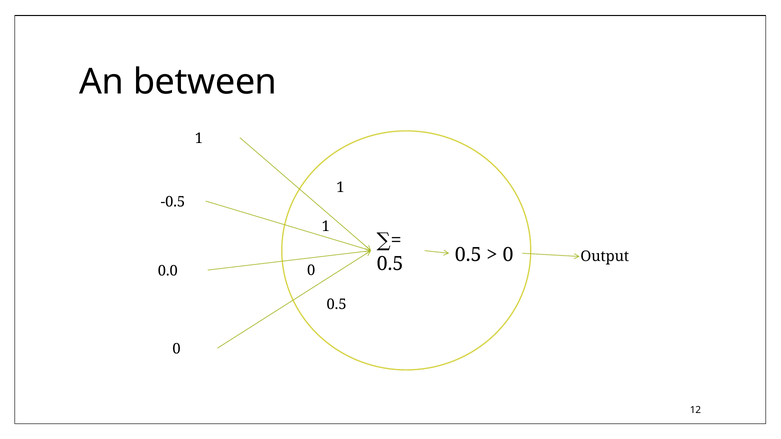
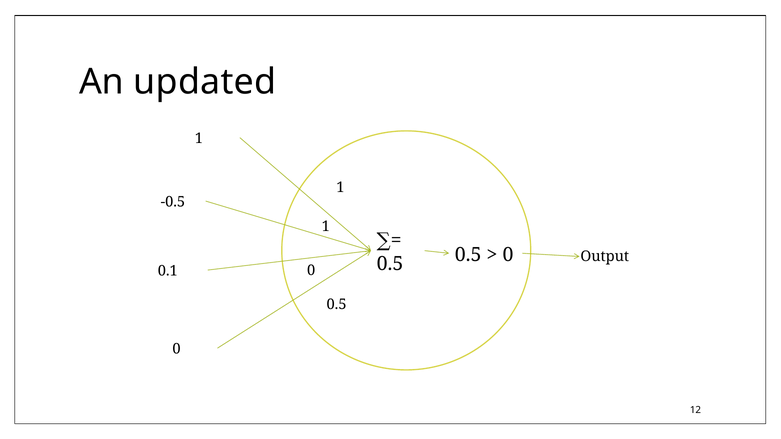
between: between -> updated (205, 82)
0.0: 0.0 -> 0.1 (168, 271)
